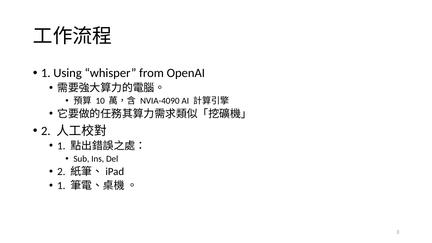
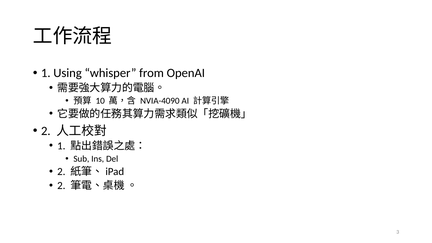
1: 1 -> 2 (61, 186)
